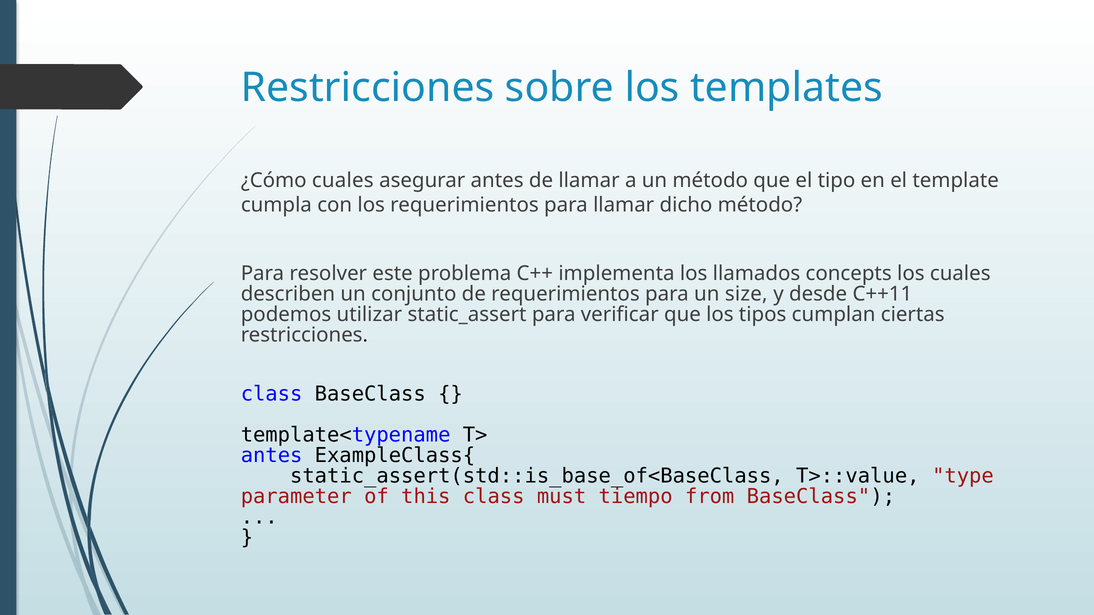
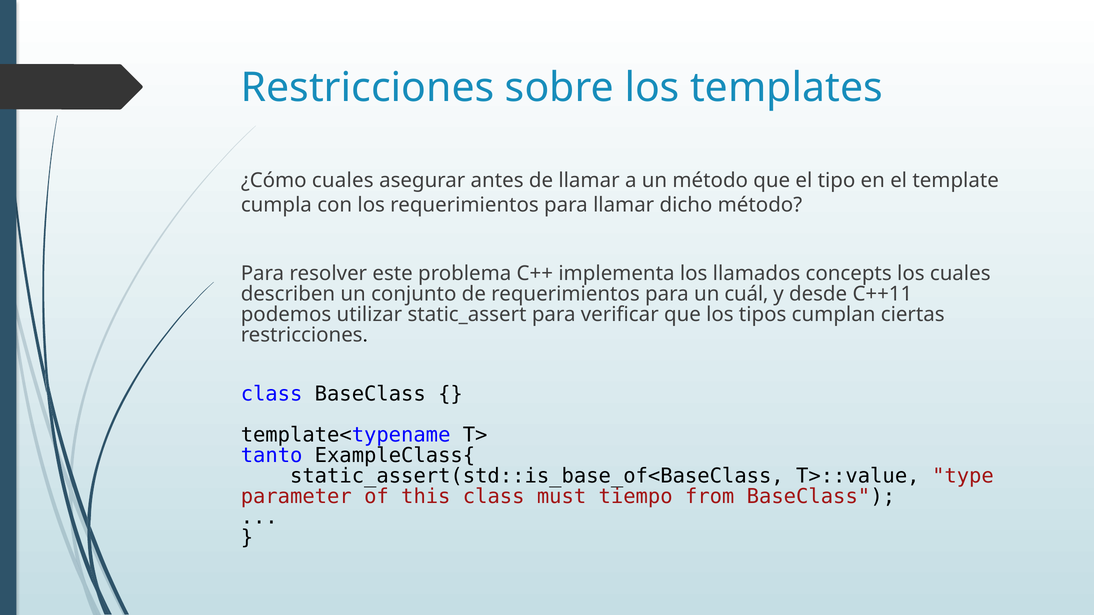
size: size -> cuál (746, 294)
antes: antes -> tanto (272, 456)
